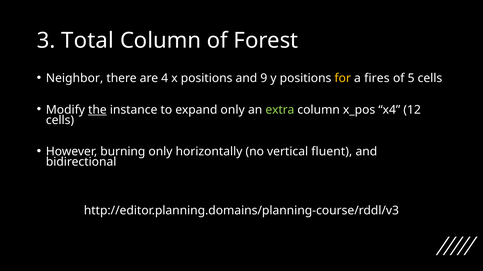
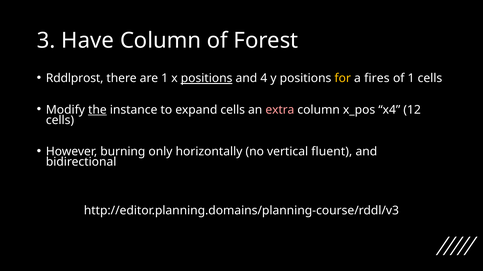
Total: Total -> Have (88, 41)
Neighbor: Neighbor -> Rddlprost (75, 78)
are 4: 4 -> 1 (165, 78)
positions underline: none -> present (207, 78)
9: 9 -> 4 (264, 78)
of 5: 5 -> 1 (411, 78)
expand only: only -> cells (233, 110)
extra colour: light green -> pink (280, 110)
